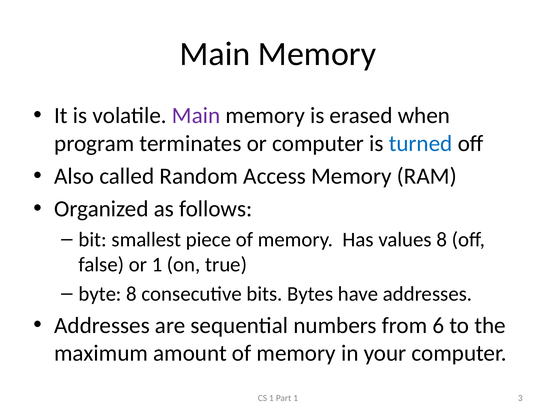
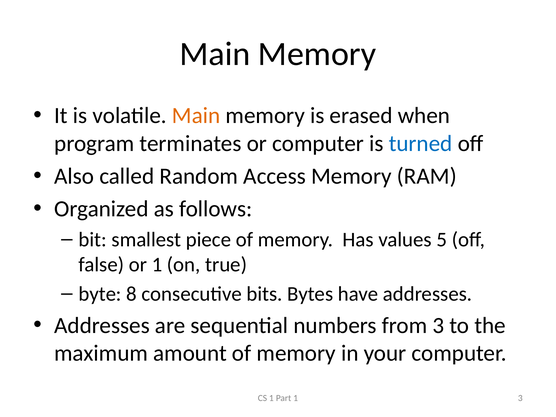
Main colour: purple -> orange (196, 116)
values 8: 8 -> 5 (442, 239)
from 6: 6 -> 3 (438, 325)
